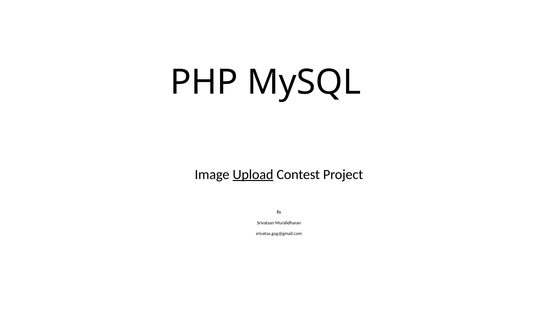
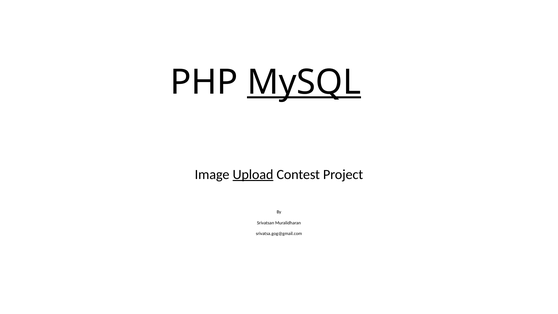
MySQL underline: none -> present (304, 82)
